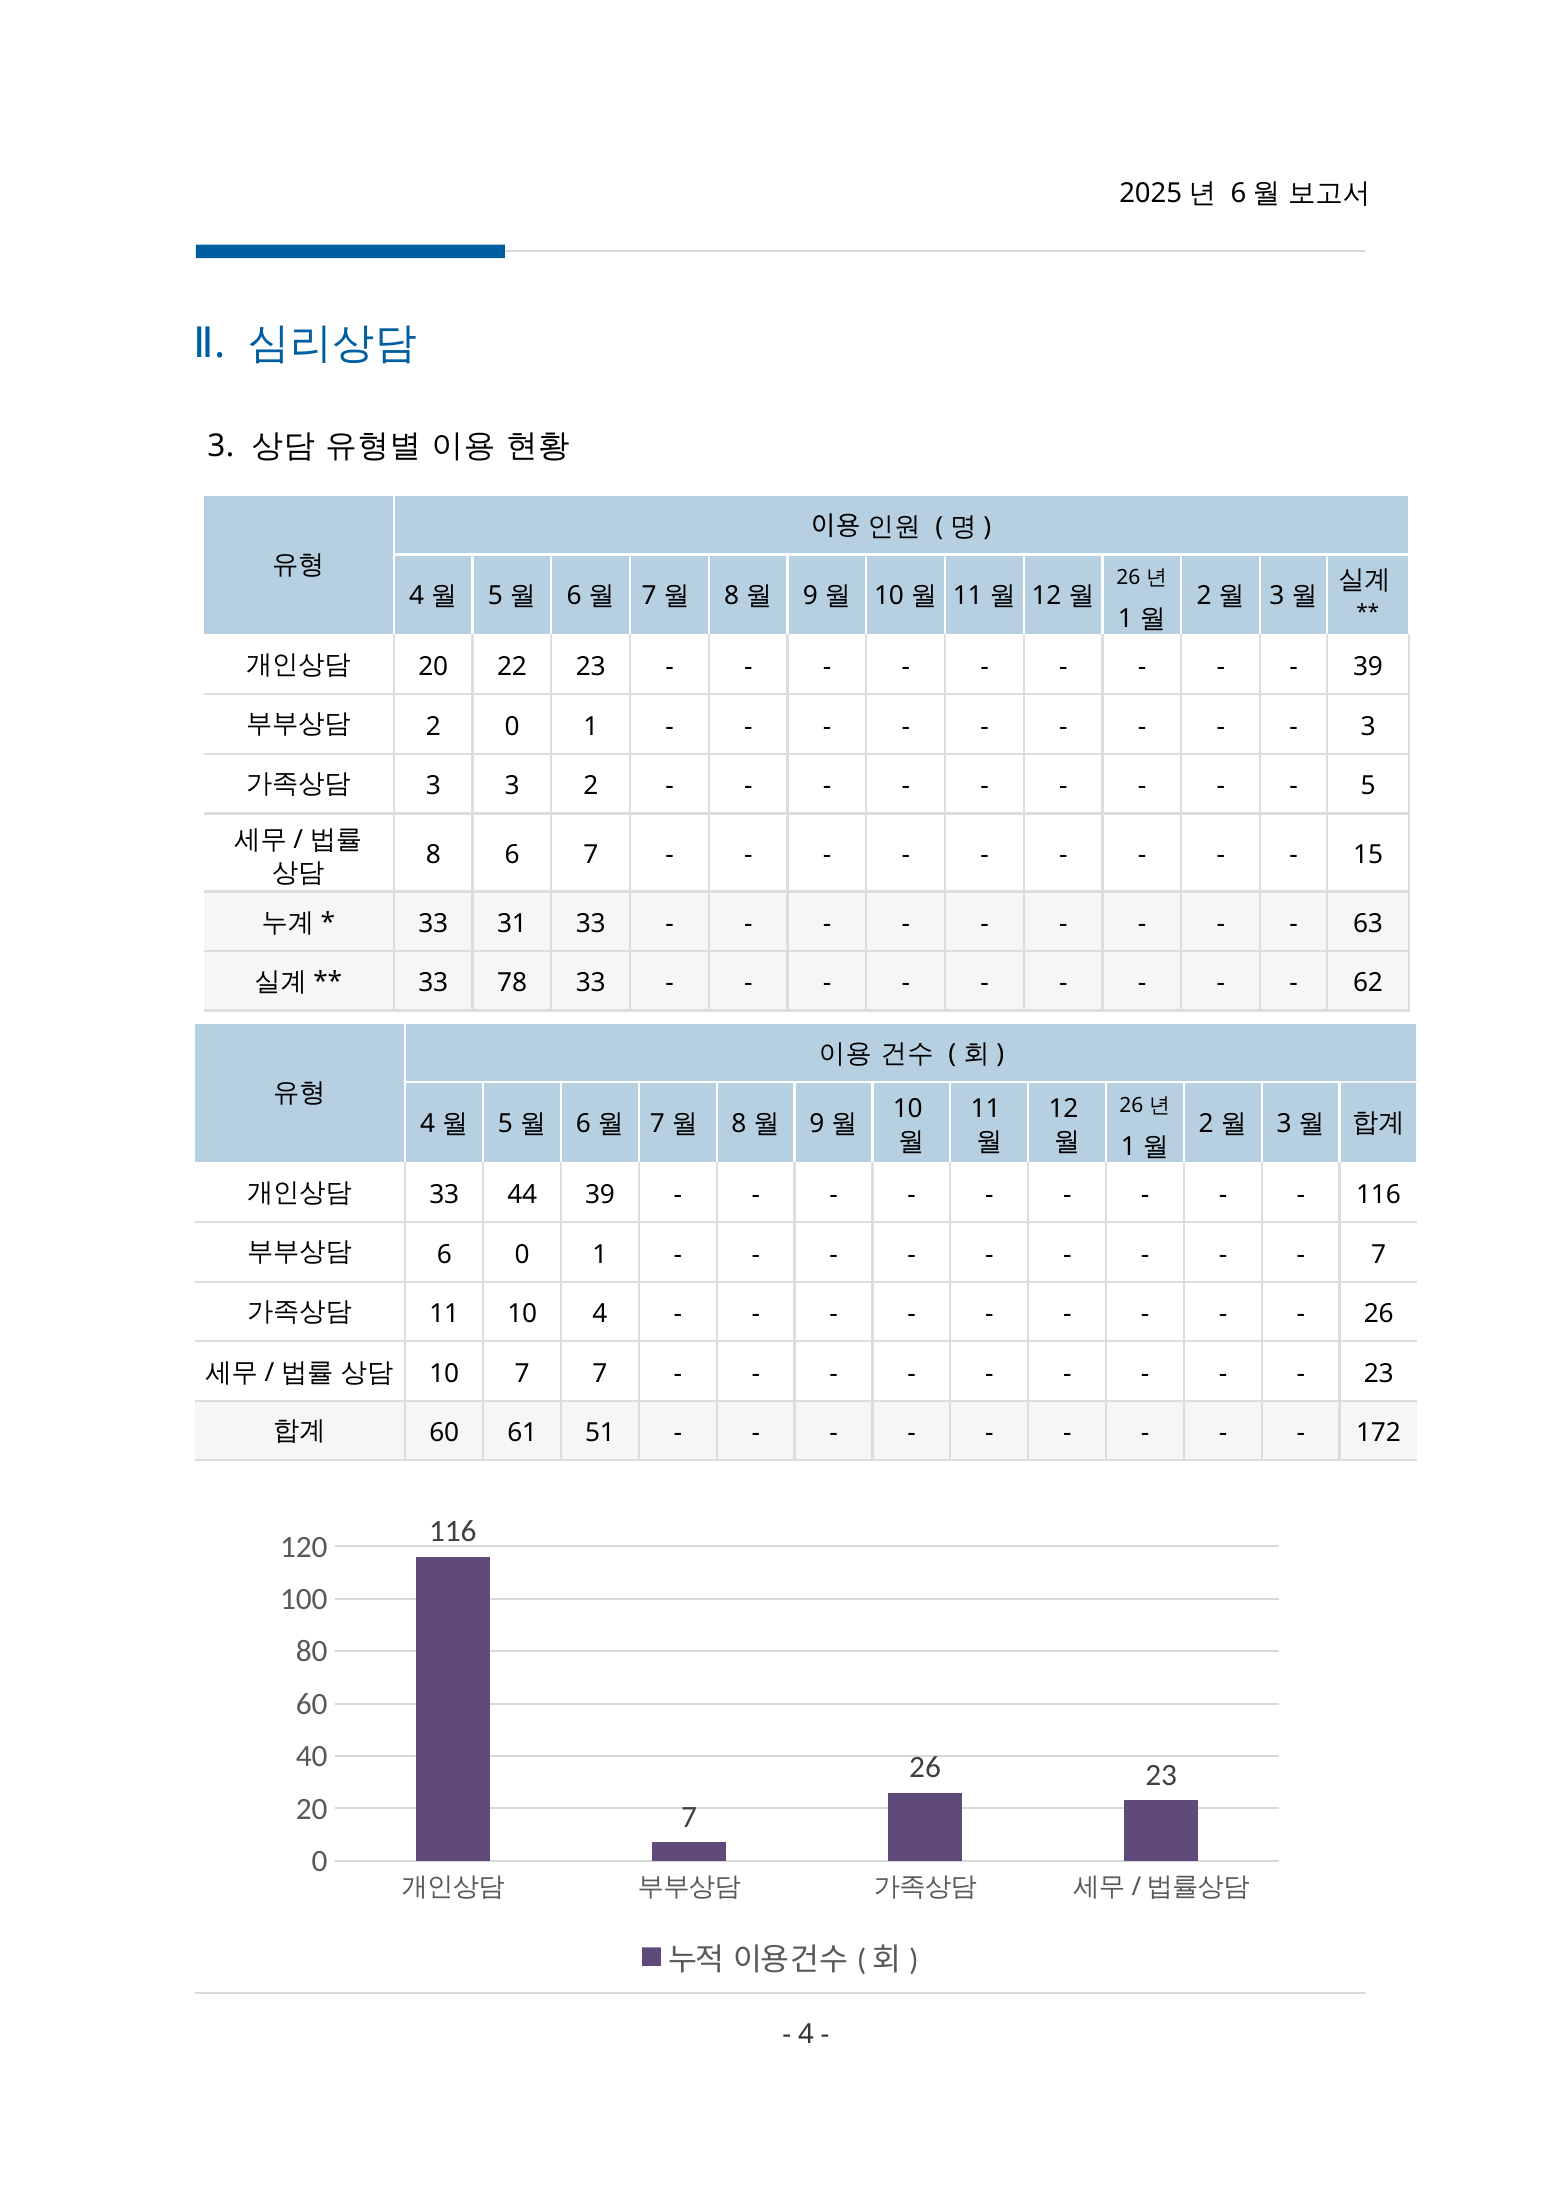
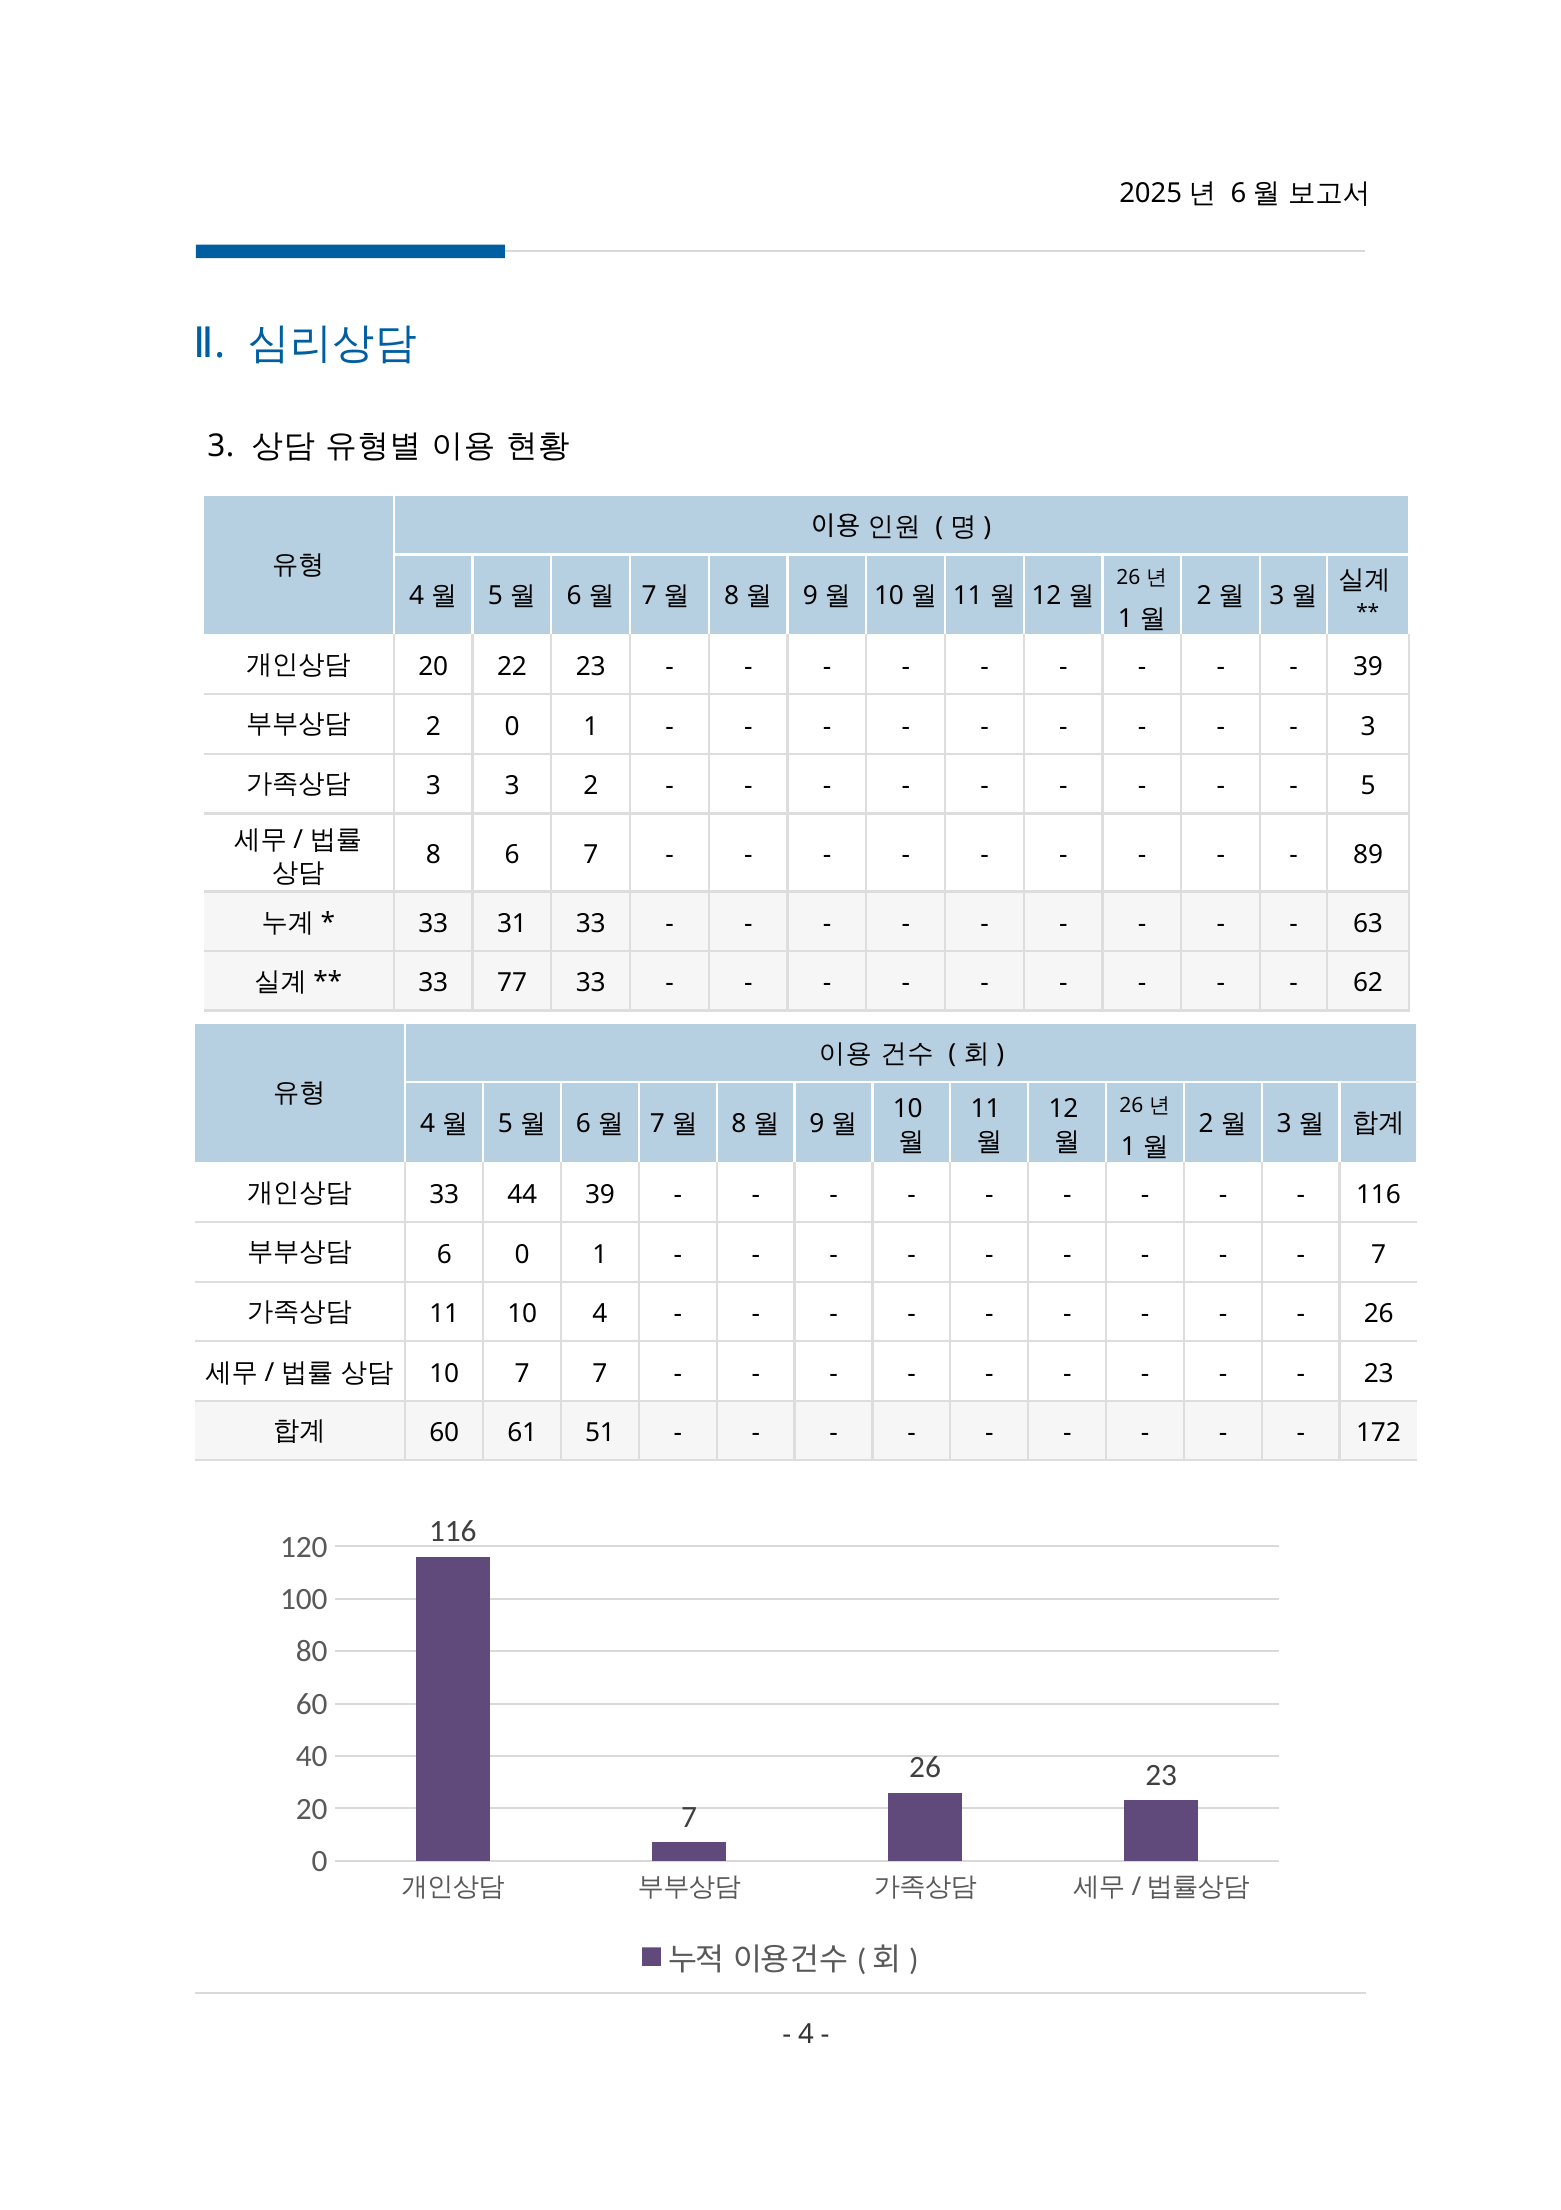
15: 15 -> 89 (1368, 855)
78: 78 -> 77 (512, 983)
